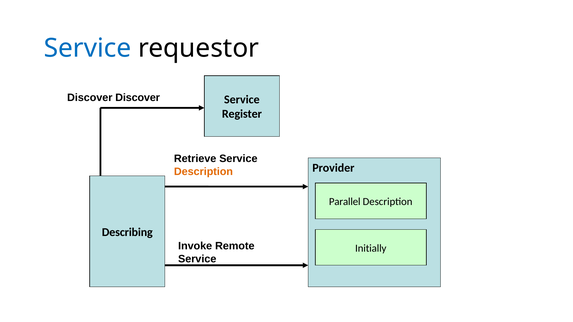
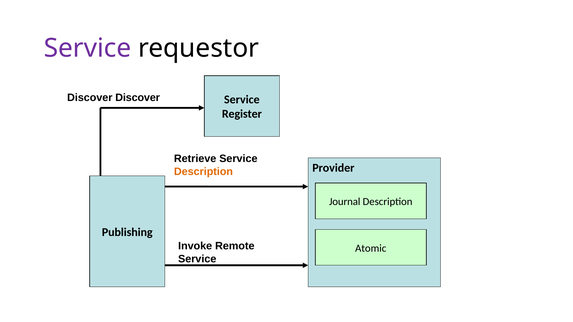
Service colour: blue -> purple (87, 48)
Parallel: Parallel -> Journal (345, 202)
Describing: Describing -> Publishing (127, 232)
Initially: Initially -> Atomic (371, 248)
